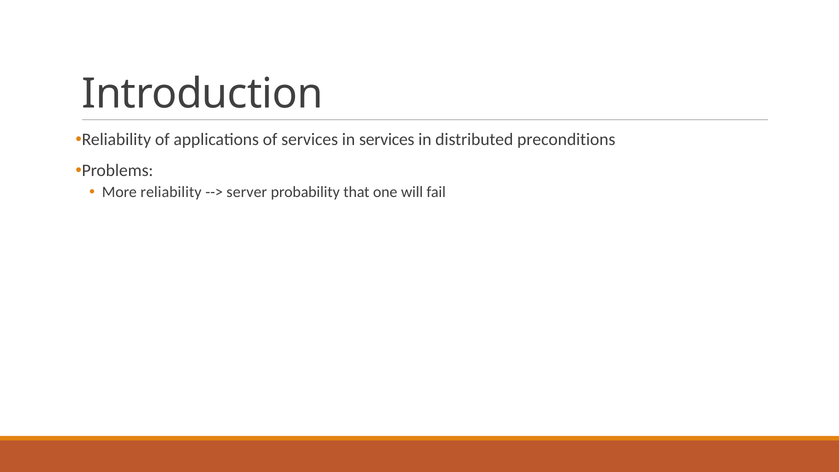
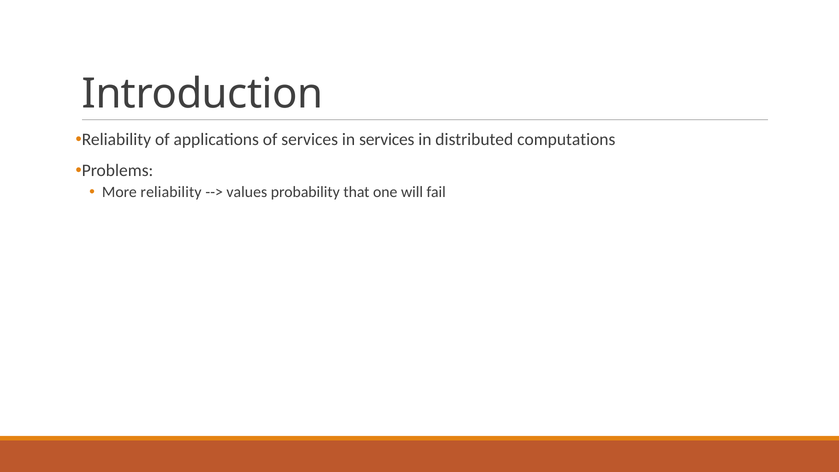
preconditions: preconditions -> computations (566, 139)
server: server -> values (247, 192)
